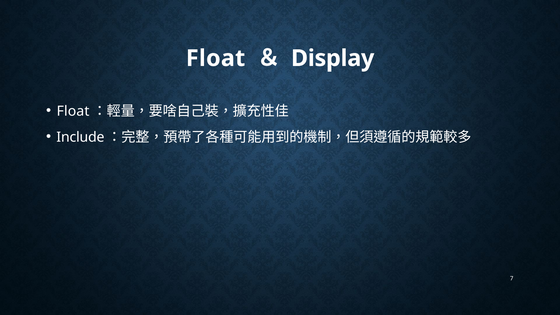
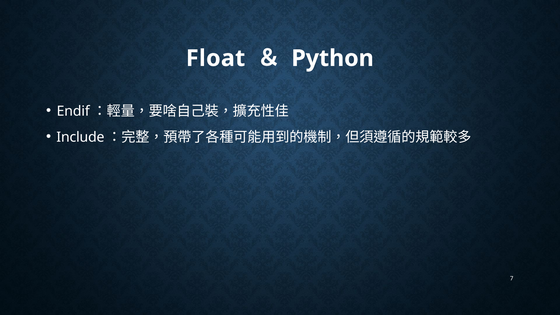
Display: Display -> Python (333, 58)
Float: Float -> Endif (73, 111)
